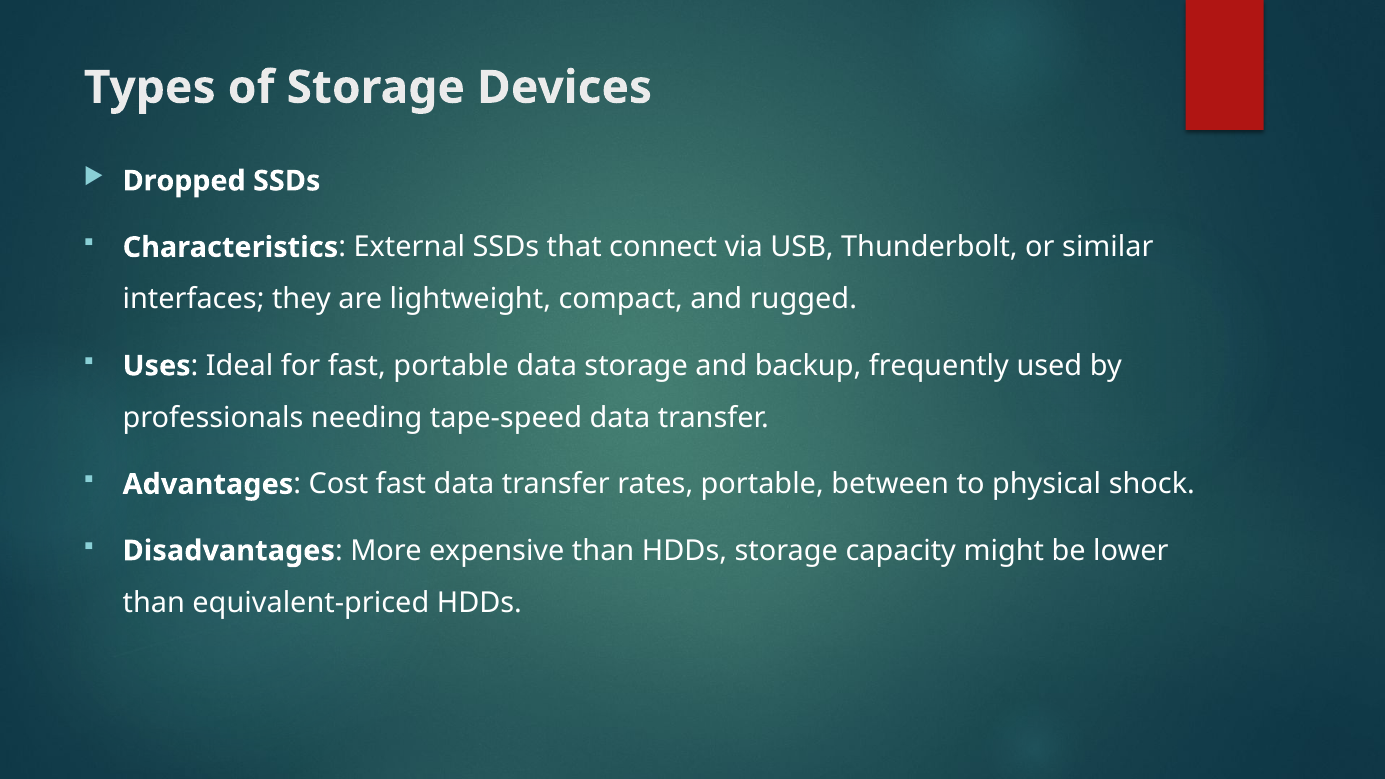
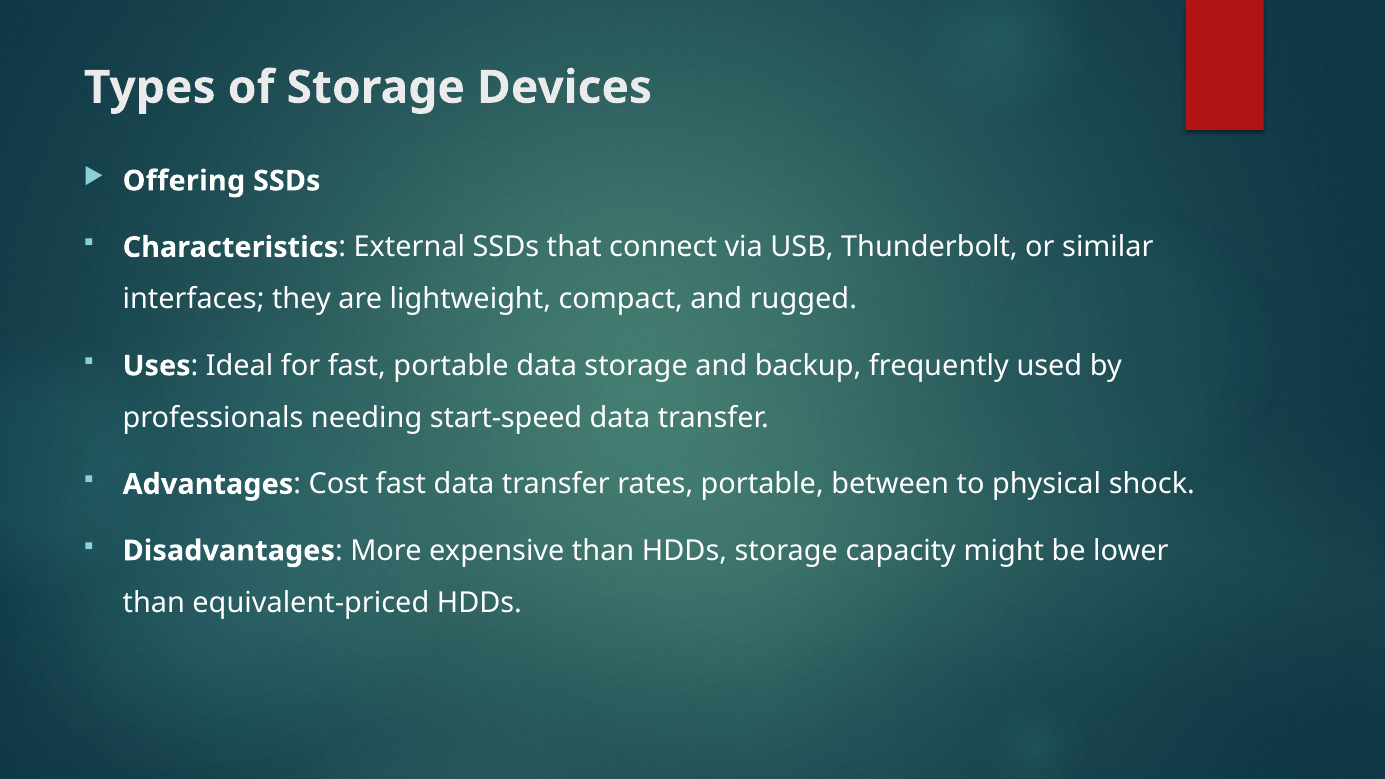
Dropped: Dropped -> Offering (184, 181)
tape-speed: tape-speed -> start-speed (506, 418)
